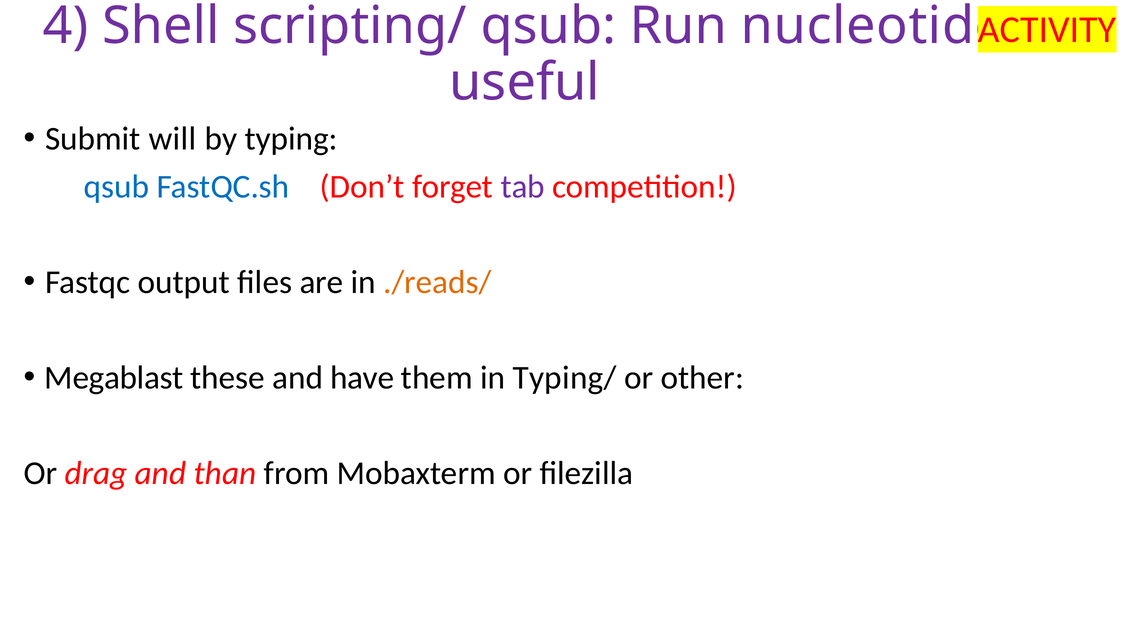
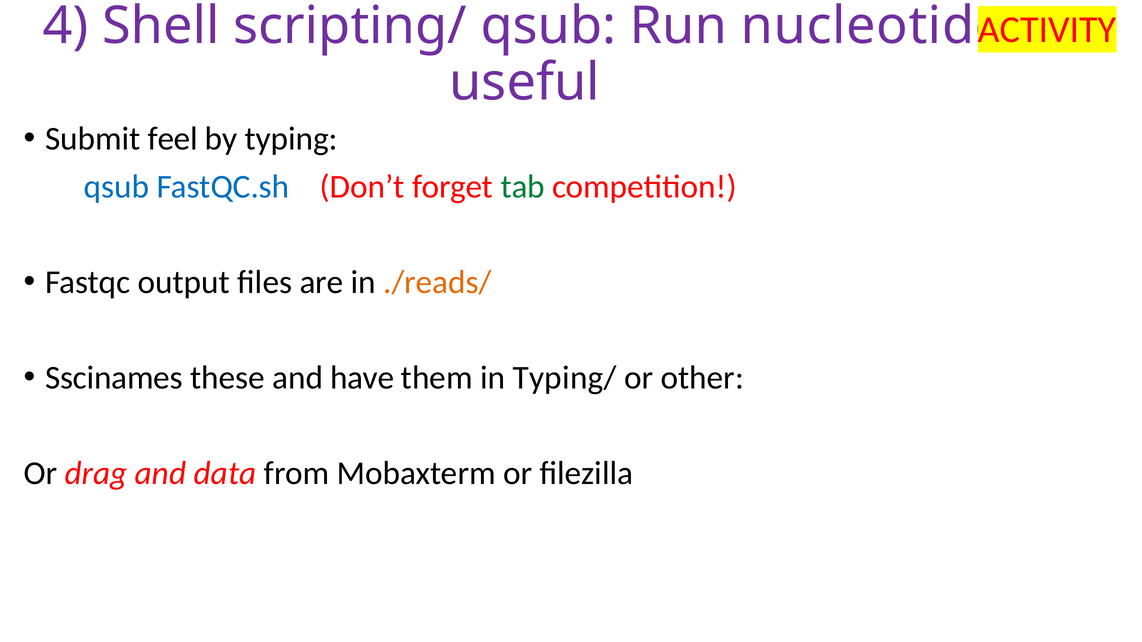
will: will -> feel (173, 139)
tab colour: purple -> green (523, 187)
Megablast: Megablast -> Sscinames (114, 378)
than: than -> data (225, 473)
